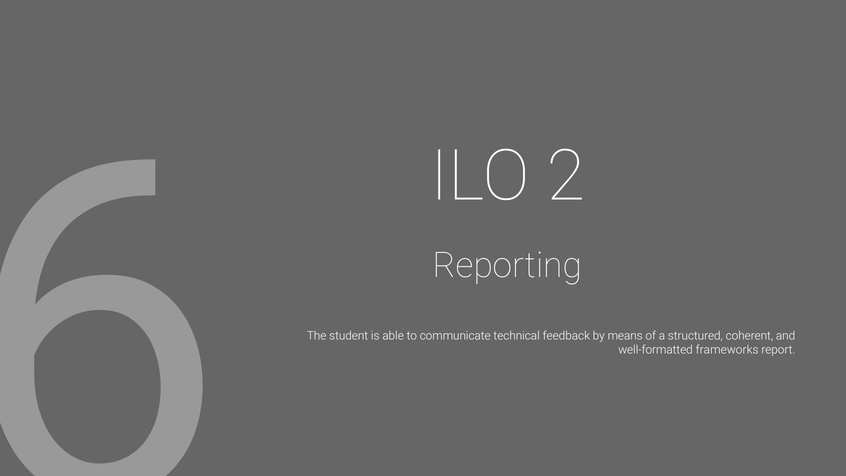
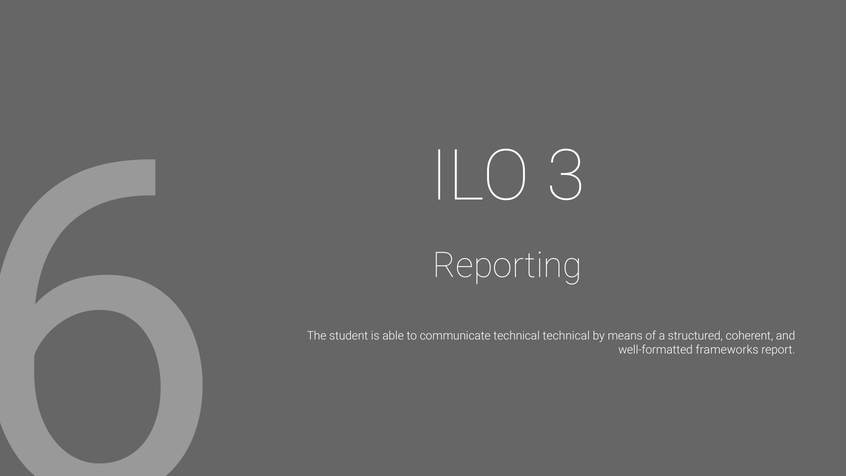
2: 2 -> 3 (566, 177)
technical feedback: feedback -> technical (566, 336)
